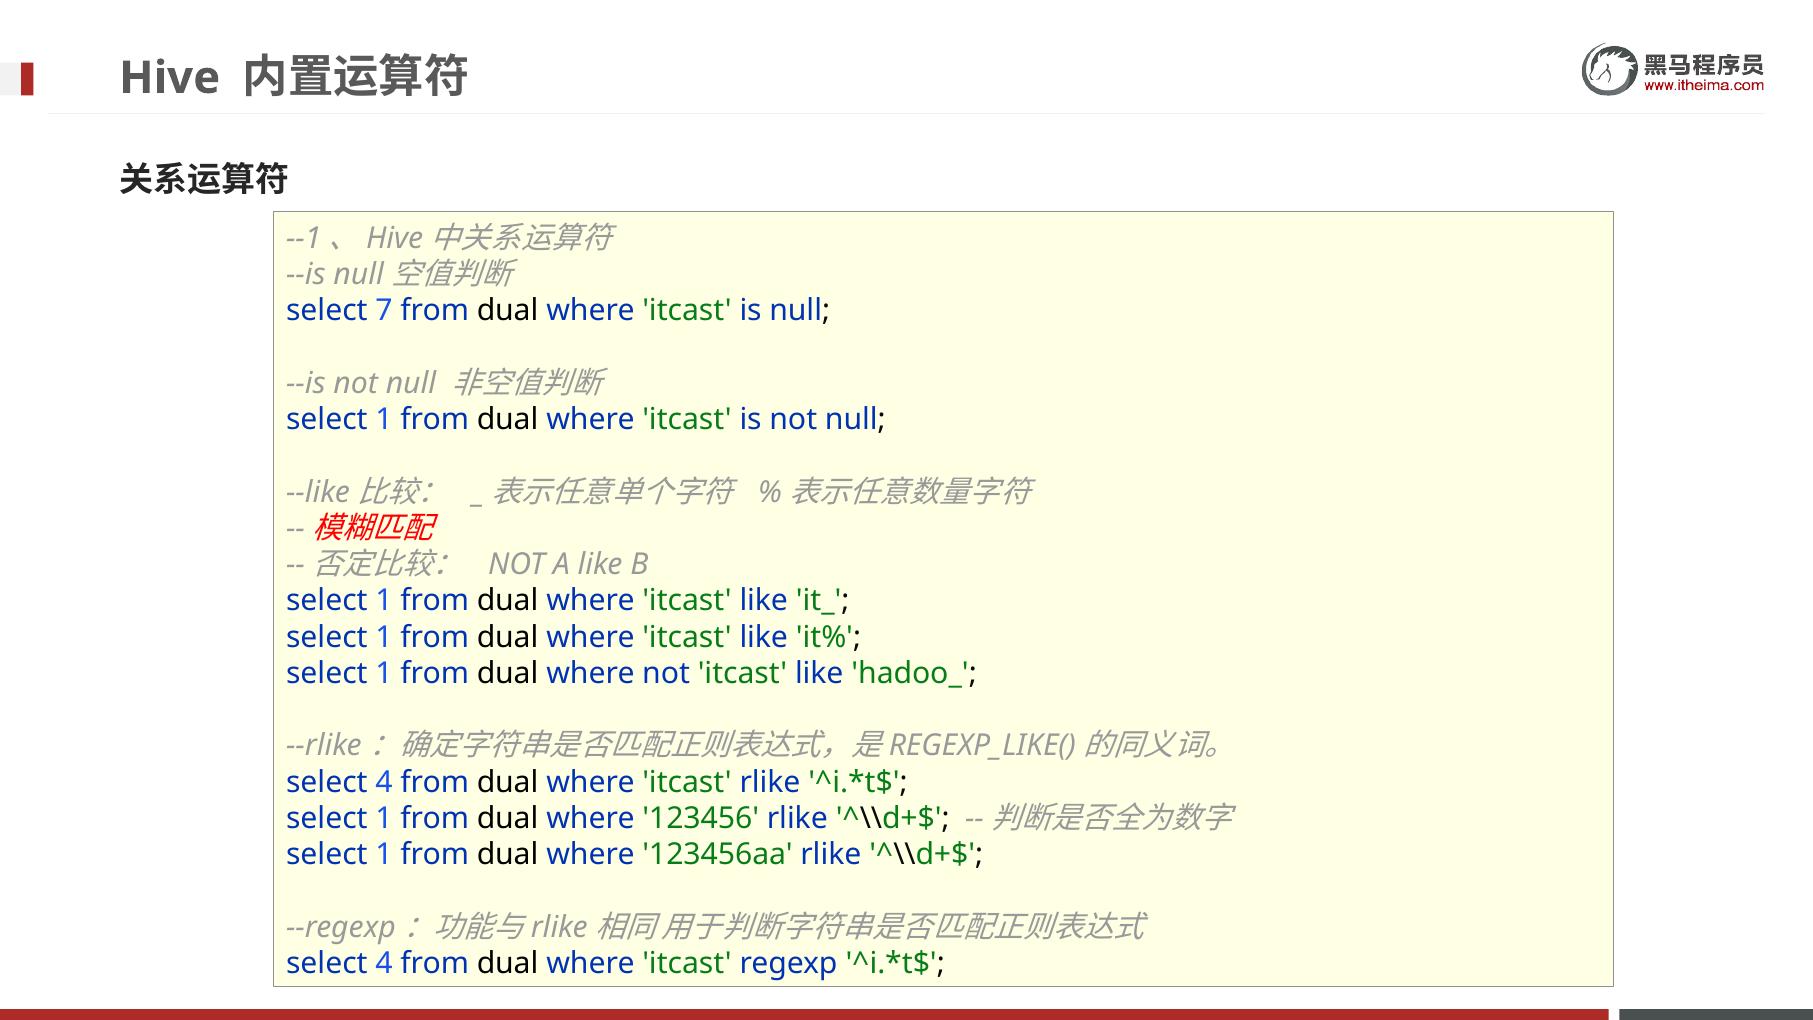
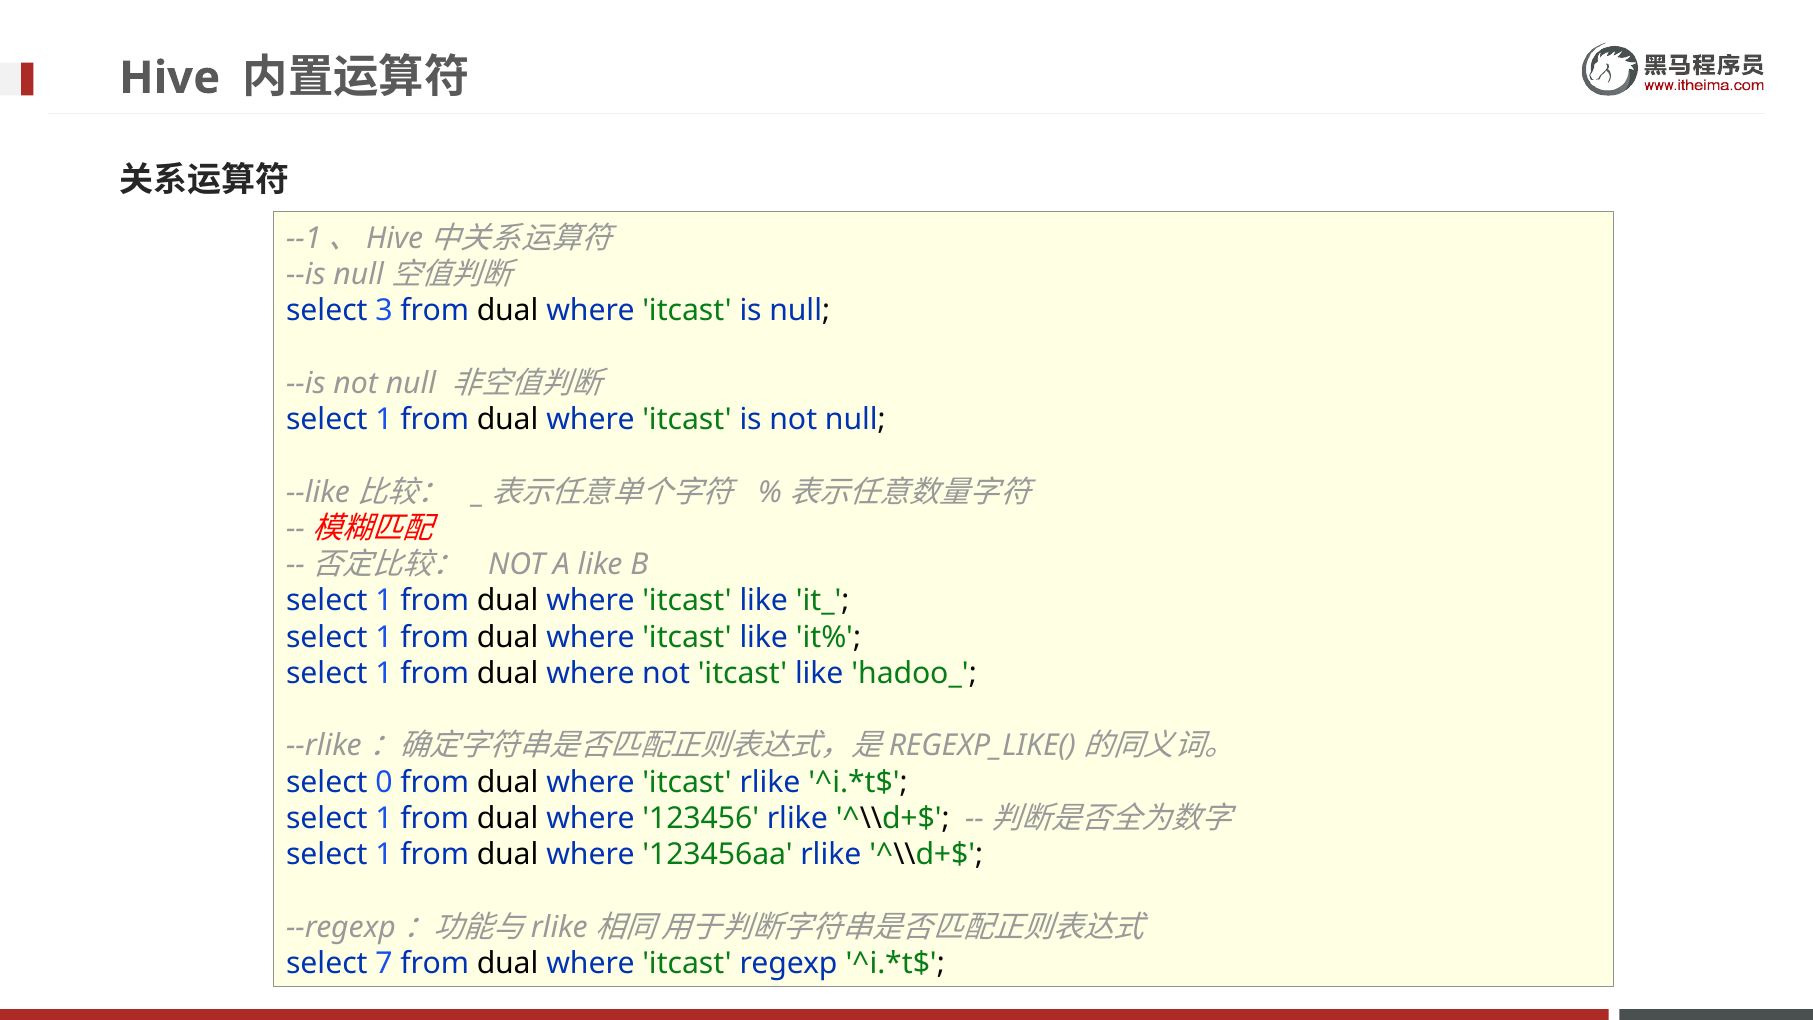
7: 7 -> 3 (384, 311)
4: 4 -> 0 (384, 782)
4: 4 -> 7 (384, 963)
